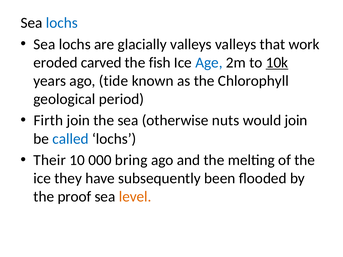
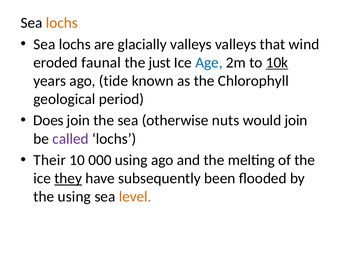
lochs colour: blue -> orange (62, 23)
work: work -> wind (304, 44)
carved: carved -> faunal (101, 63)
fish: fish -> just (160, 63)
Firth: Firth -> Does (48, 121)
called colour: blue -> purple (71, 139)
000 bring: bring -> using (131, 160)
they underline: none -> present (68, 179)
the proof: proof -> using (74, 197)
